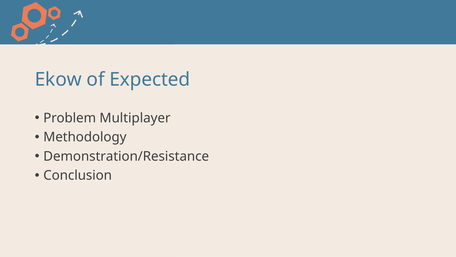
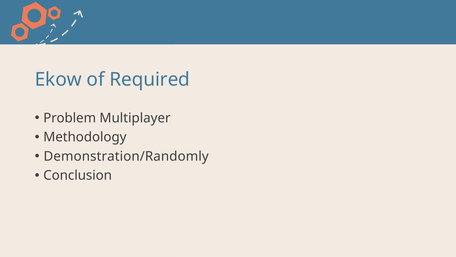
Expected: Expected -> Required (150, 79)
Demonstration/Resistance: Demonstration/Resistance -> Demonstration/Randomly (126, 156)
